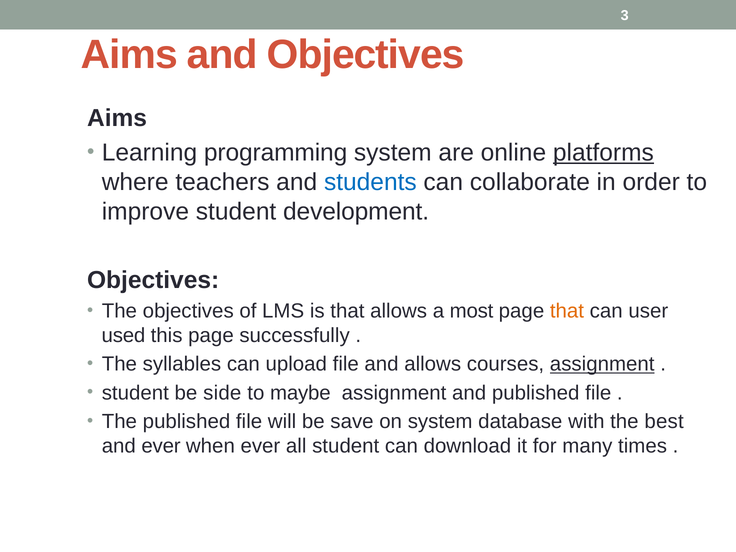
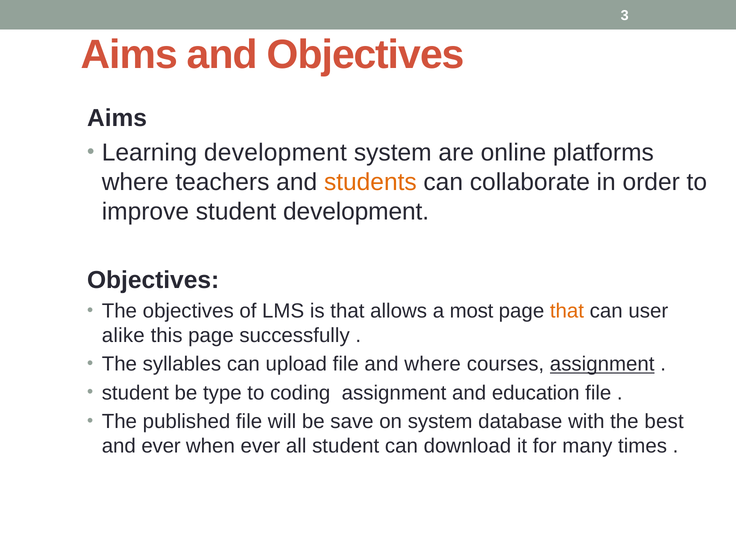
Learning programming: programming -> development (275, 153)
platforms underline: present -> none (603, 153)
students colour: blue -> orange (370, 182)
used: used -> alike (123, 336)
and allows: allows -> where (433, 364)
side: side -> type (222, 393)
maybe: maybe -> coding (300, 393)
and published: published -> education (536, 393)
